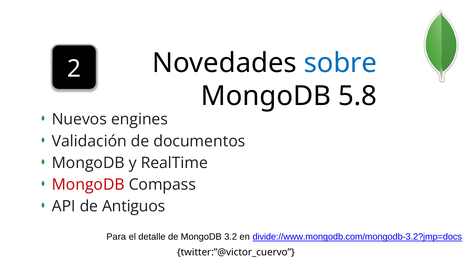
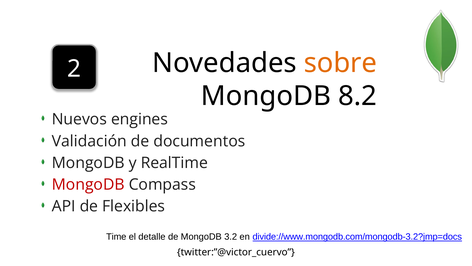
sobre colour: blue -> orange (340, 63)
5.8: 5.8 -> 8.2 (358, 96)
Antiguos: Antiguos -> Flexibles (134, 206)
Para: Para -> Time (116, 236)
